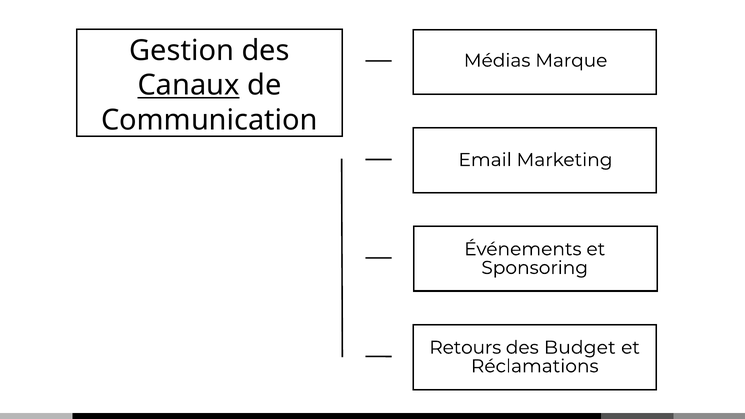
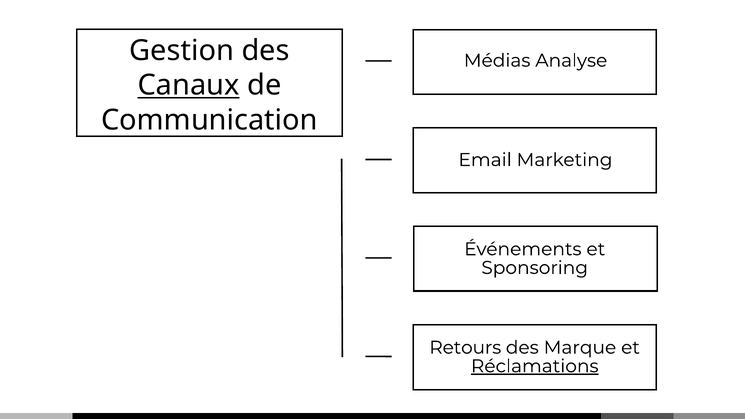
Marque: Marque -> Analyse (571, 61)
Budget: Budget -> Marque (580, 348)
Réclamations underline: none -> present (535, 366)
